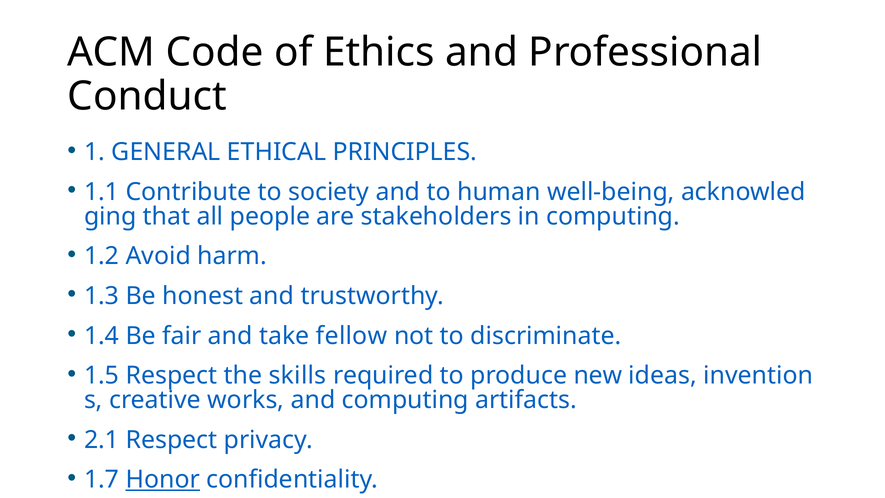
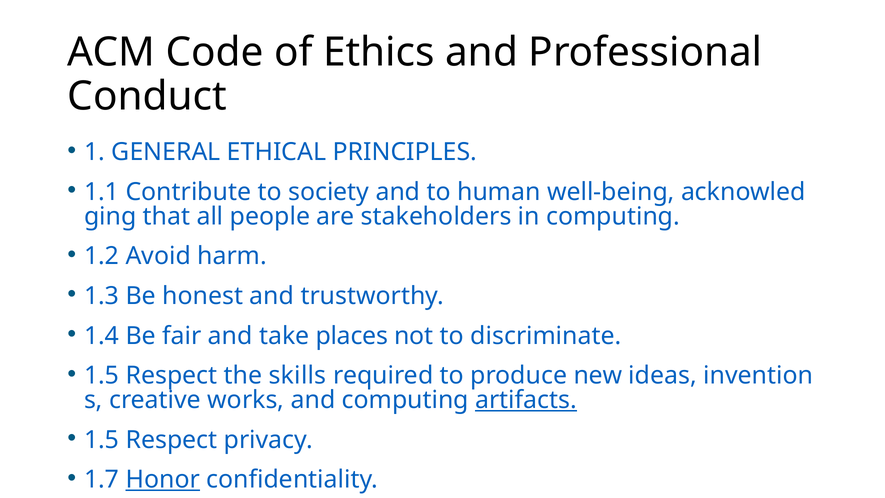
fellow: fellow -> places (352, 336)
artifacts underline: none -> present (526, 400)
2.1: 2.1 -> 1.5 (102, 440)
